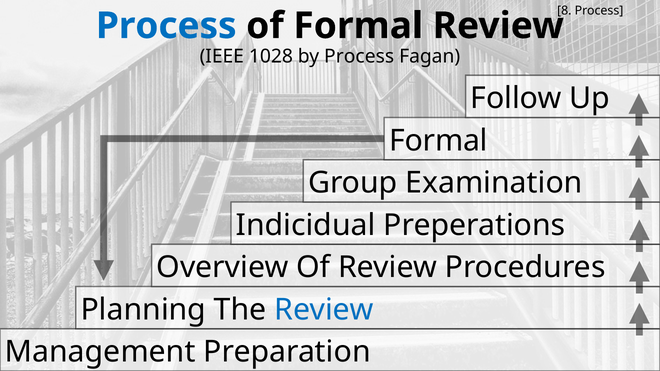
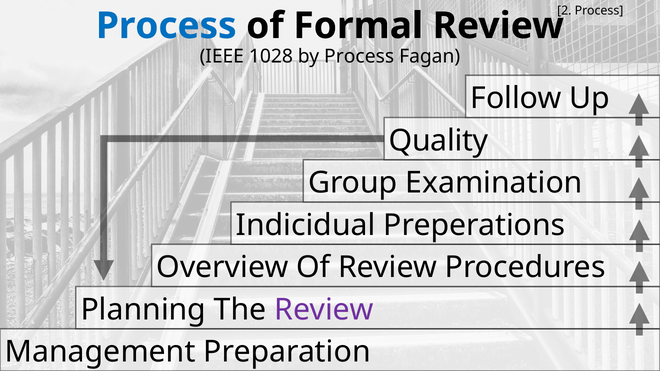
8: 8 -> 2 (564, 11)
Formal: Formal -> Quality (438, 141)
Review colour: blue -> purple (324, 310)
